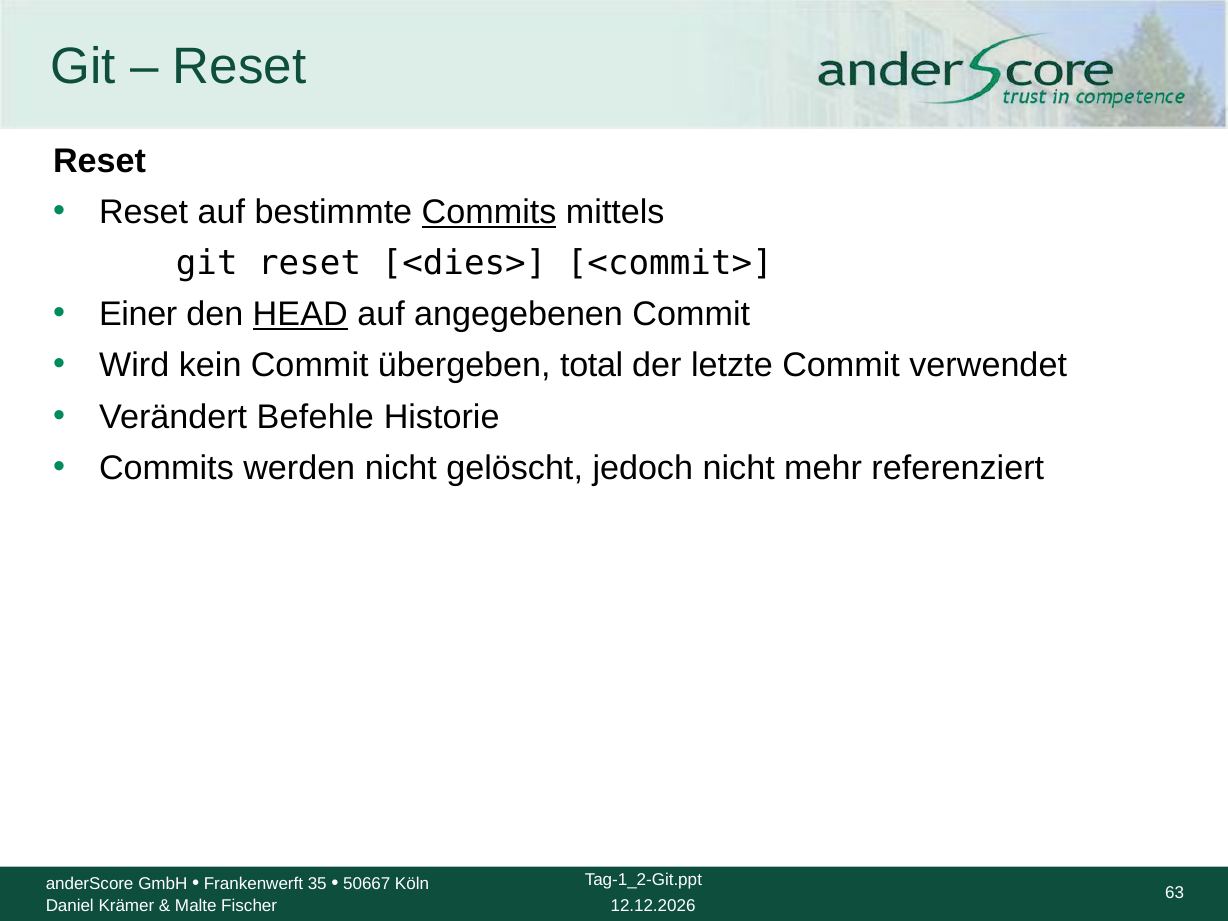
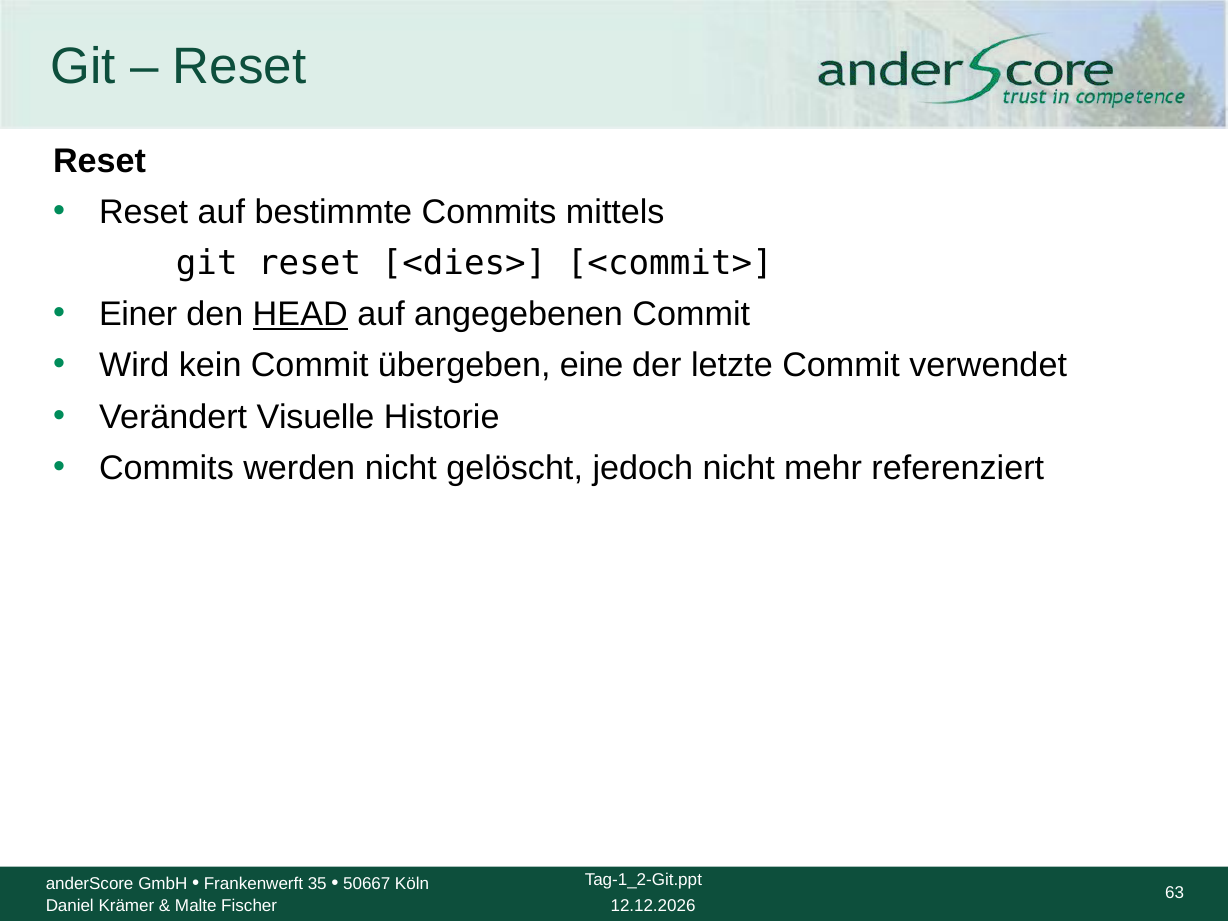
Commits underline: present -> none (489, 212)
total: total -> eine (592, 366)
Befehle: Befehle -> Visuelle (316, 417)
